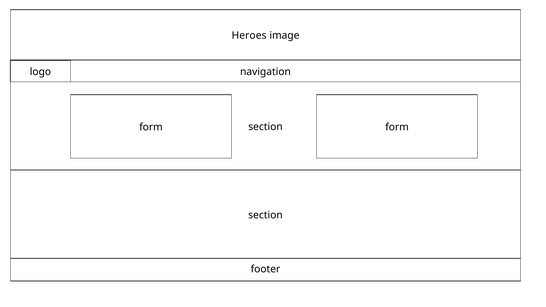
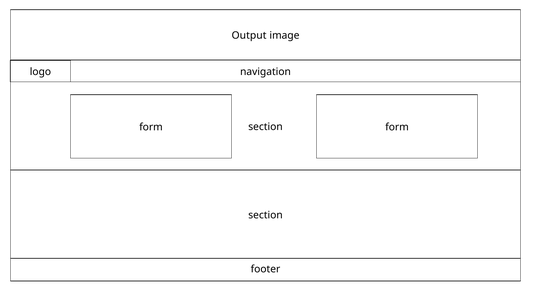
Heroes: Heroes -> Output (249, 36)
